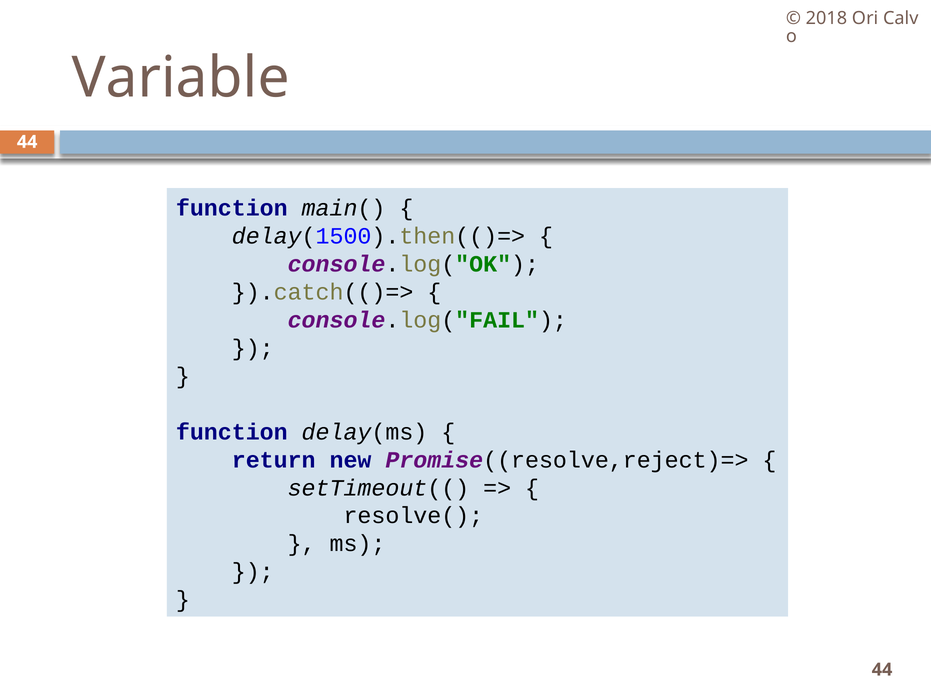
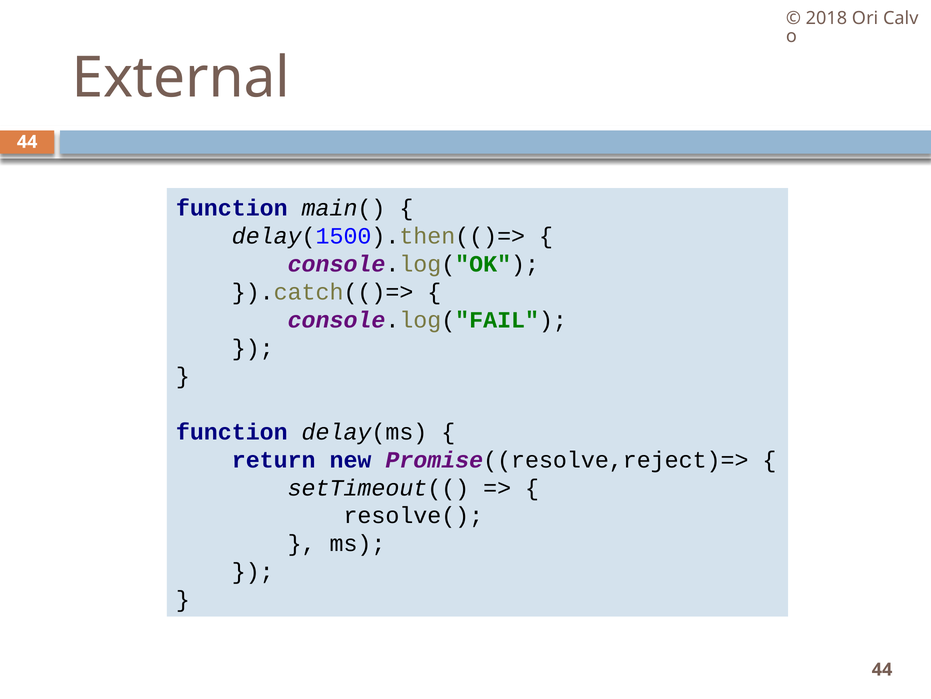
Variable: Variable -> External (181, 78)
